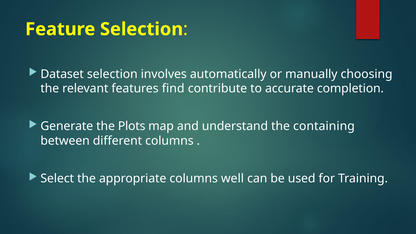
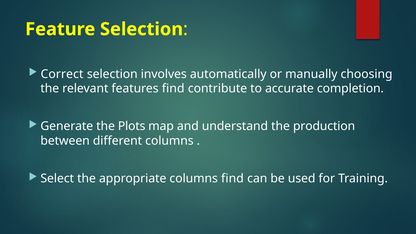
Dataset: Dataset -> Correct (62, 74)
containing: containing -> production (324, 126)
columns well: well -> find (232, 179)
